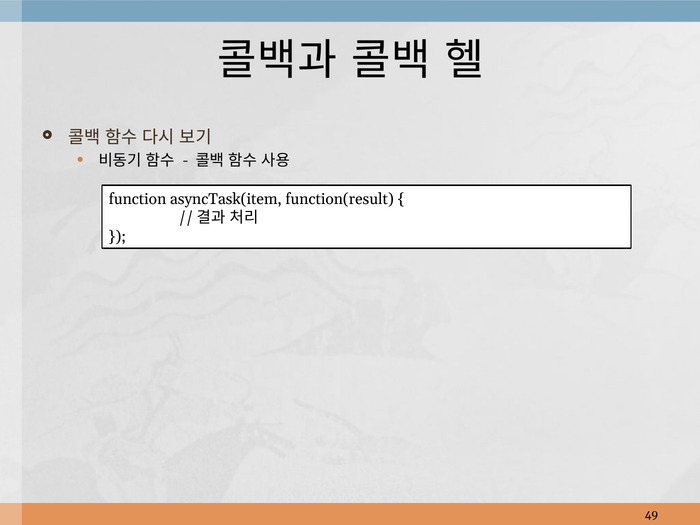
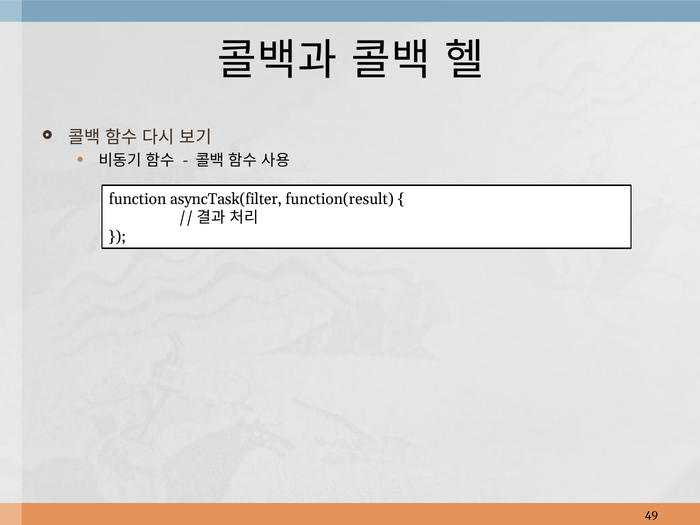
asyncTask(item: asyncTask(item -> asyncTask(filter (226, 199)
